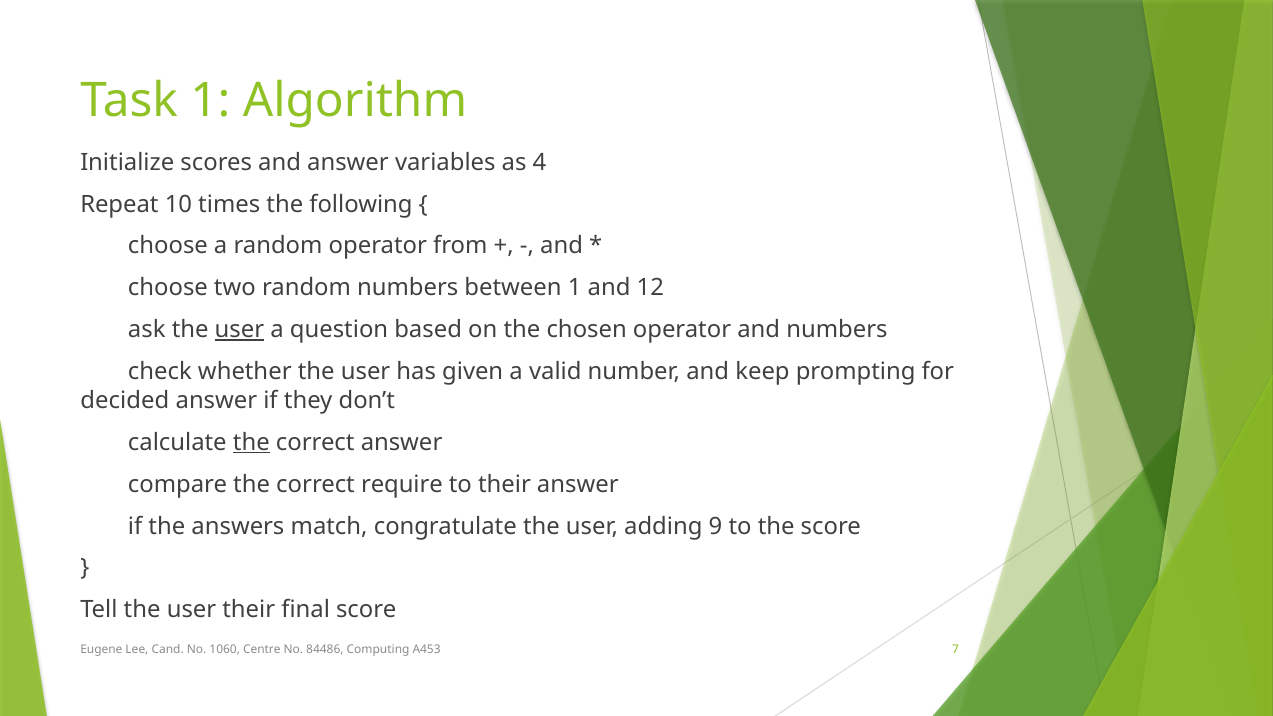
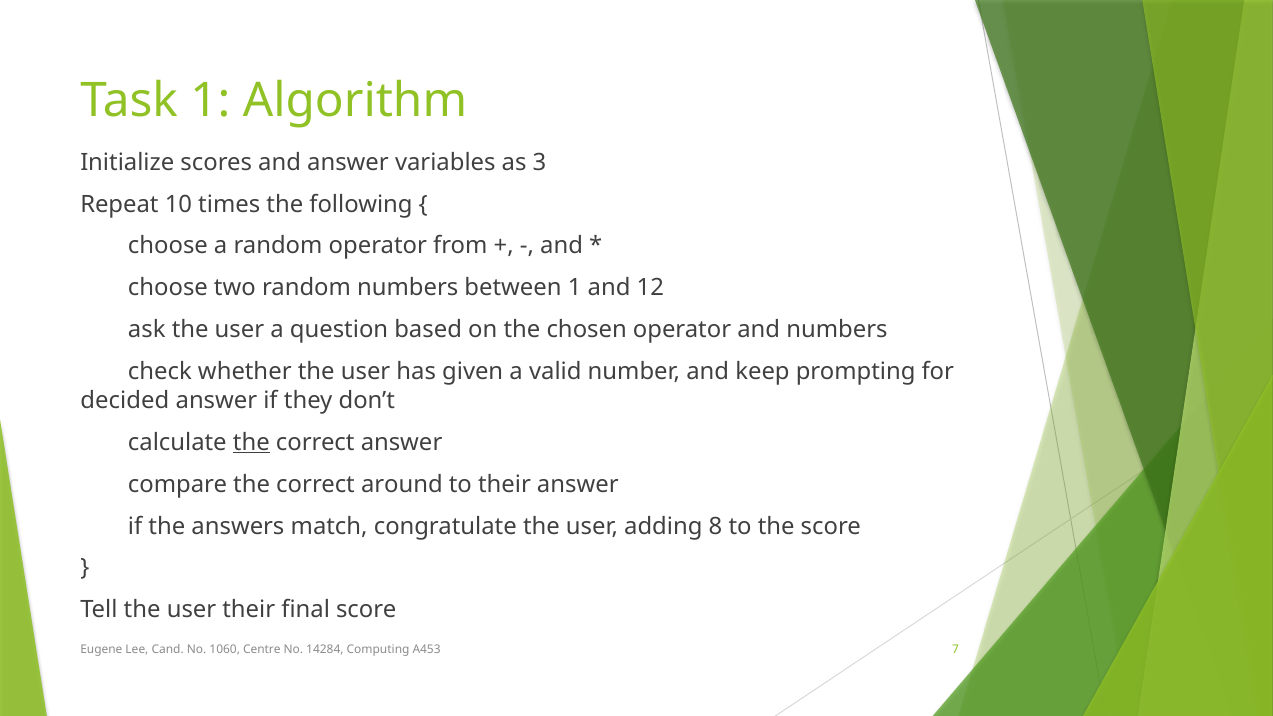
4: 4 -> 3 (540, 162)
user underline: present -> none (239, 330)
require: require -> around (402, 484)
9: 9 -> 8 (716, 526)
84486: 84486 -> 14284 (325, 650)
